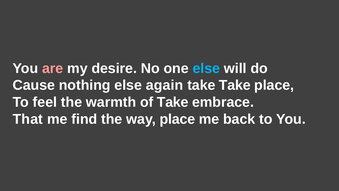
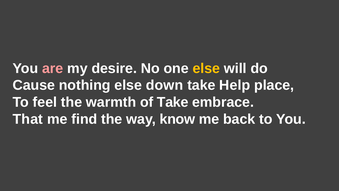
else colour: light blue -> yellow (206, 68)
again: again -> down (165, 85)
take Take: Take -> Help (235, 85)
way place: place -> know (177, 119)
